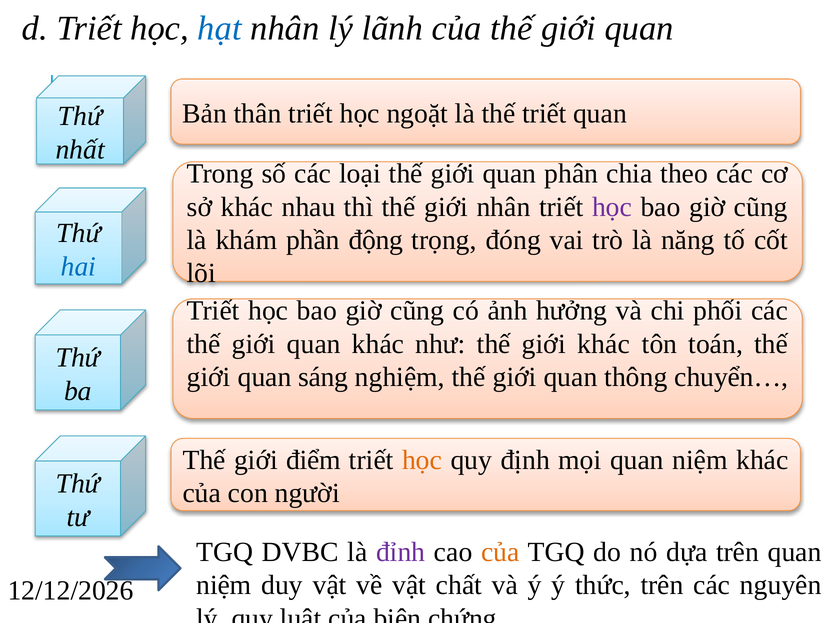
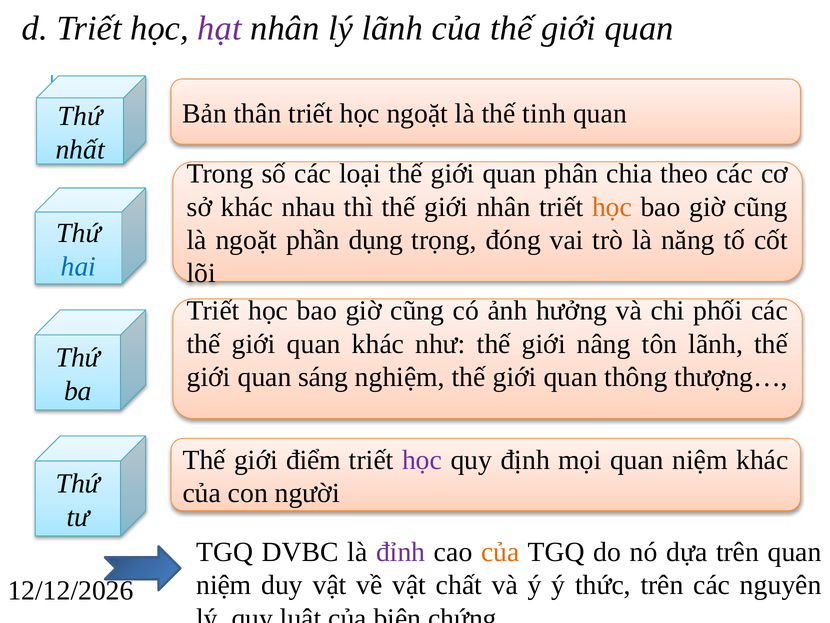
hạt colour: blue -> purple (220, 28)
thế triết: triết -> tinh (544, 113)
học colour: purple -> orange (612, 207)
là khám: khám -> ngoặt (246, 240)
động: động -> dụng (376, 240)
giới khác: khác -> nâng (604, 344)
tôn toán: toán -> lãnh (716, 344)
chuyển…: chuyển… -> thượng… (731, 377)
học colour: orange -> purple (422, 459)
